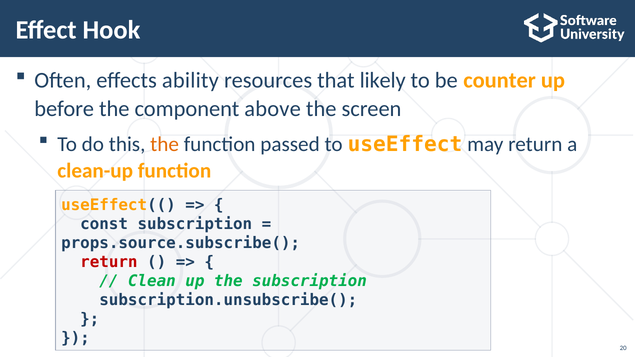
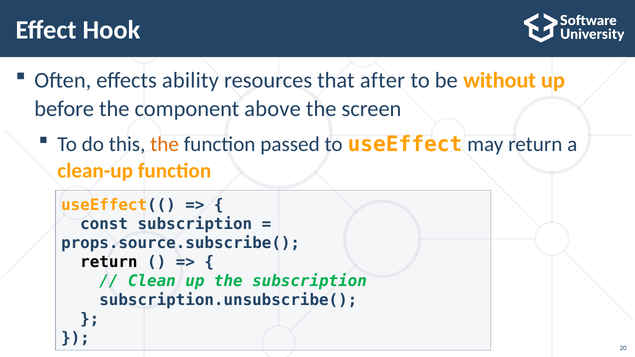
likely: likely -> after (382, 81)
counter: counter -> without (500, 81)
return colour: red -> black (109, 262)
